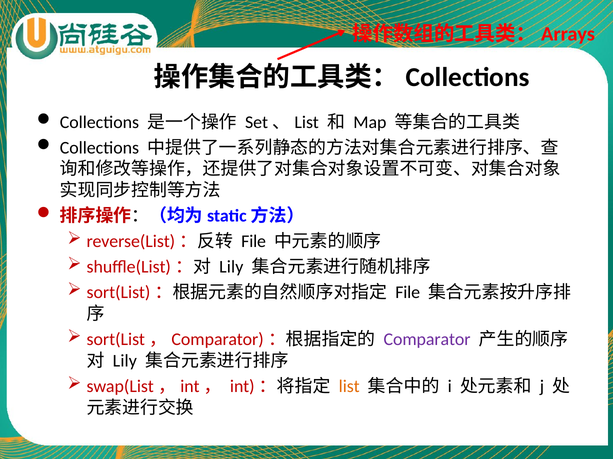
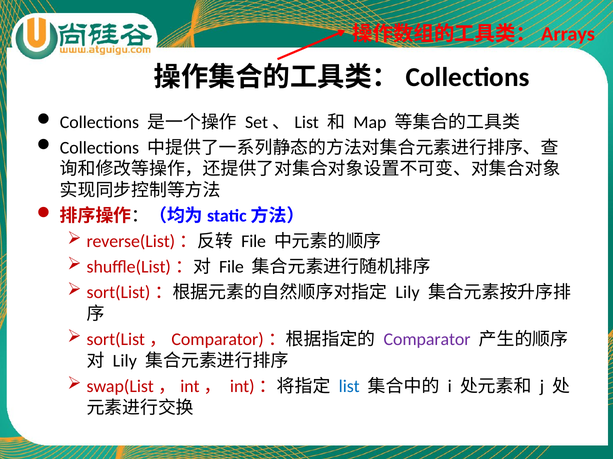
Lily: Lily -> File (231, 267)
File: File -> Lily (408, 293)
list colour: orange -> blue (349, 387)
